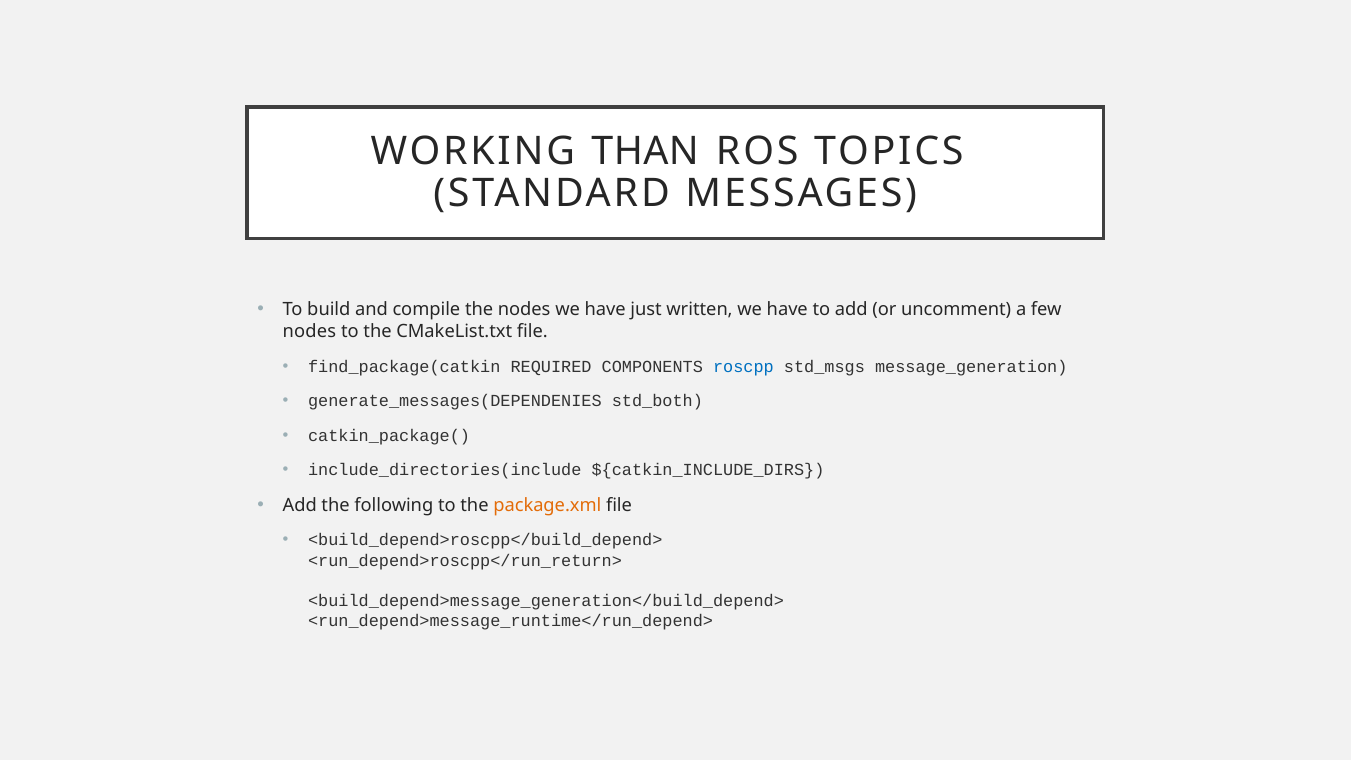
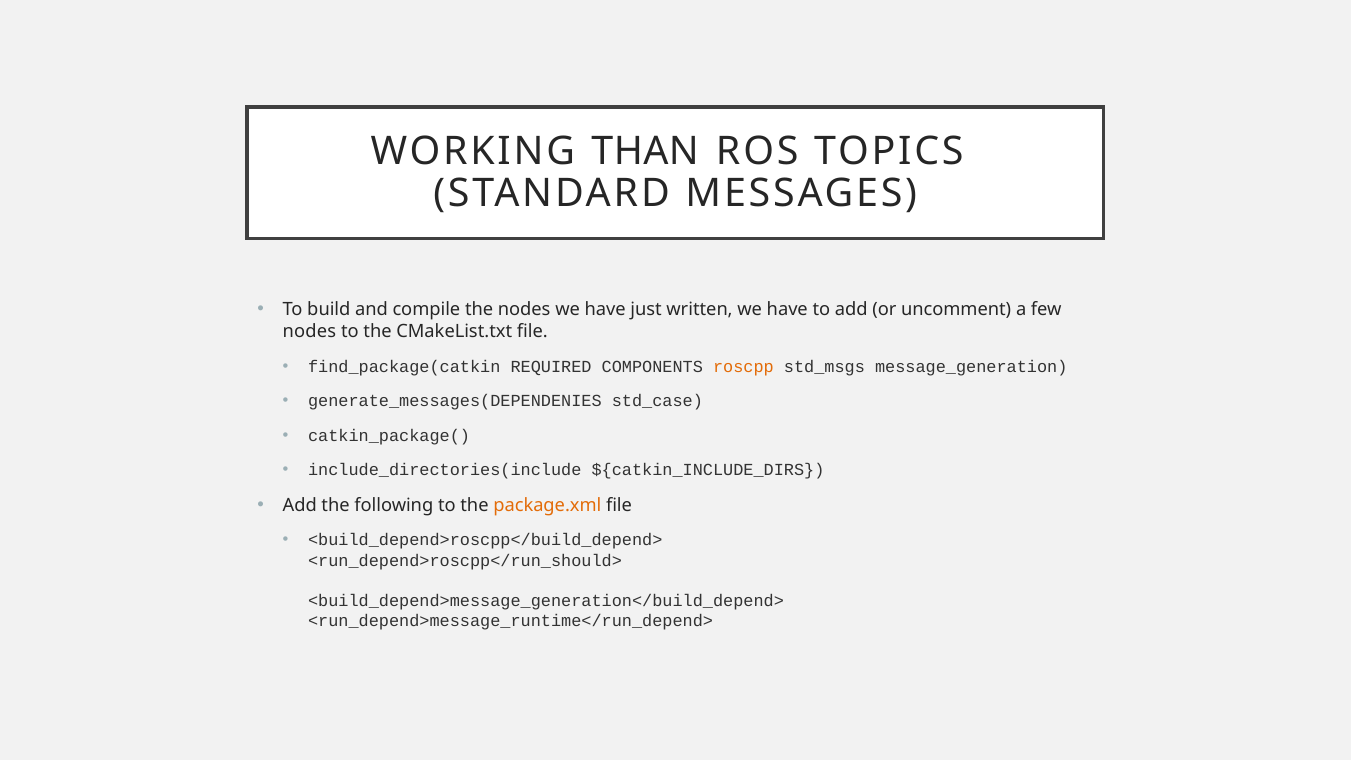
roscpp colour: blue -> orange (743, 367)
std_both: std_both -> std_case (657, 401)
<run_depend>roscpp</run_return>: <run_depend>roscpp</run_return> -> <run_depend>roscpp</run_should> (465, 560)
